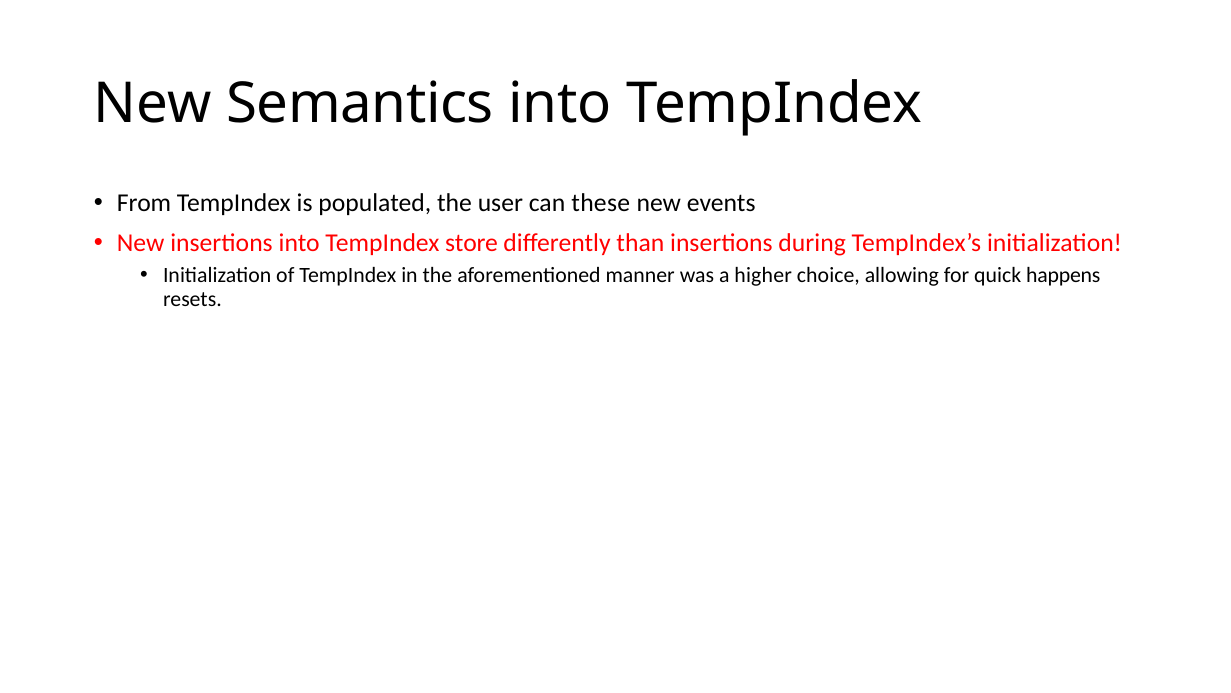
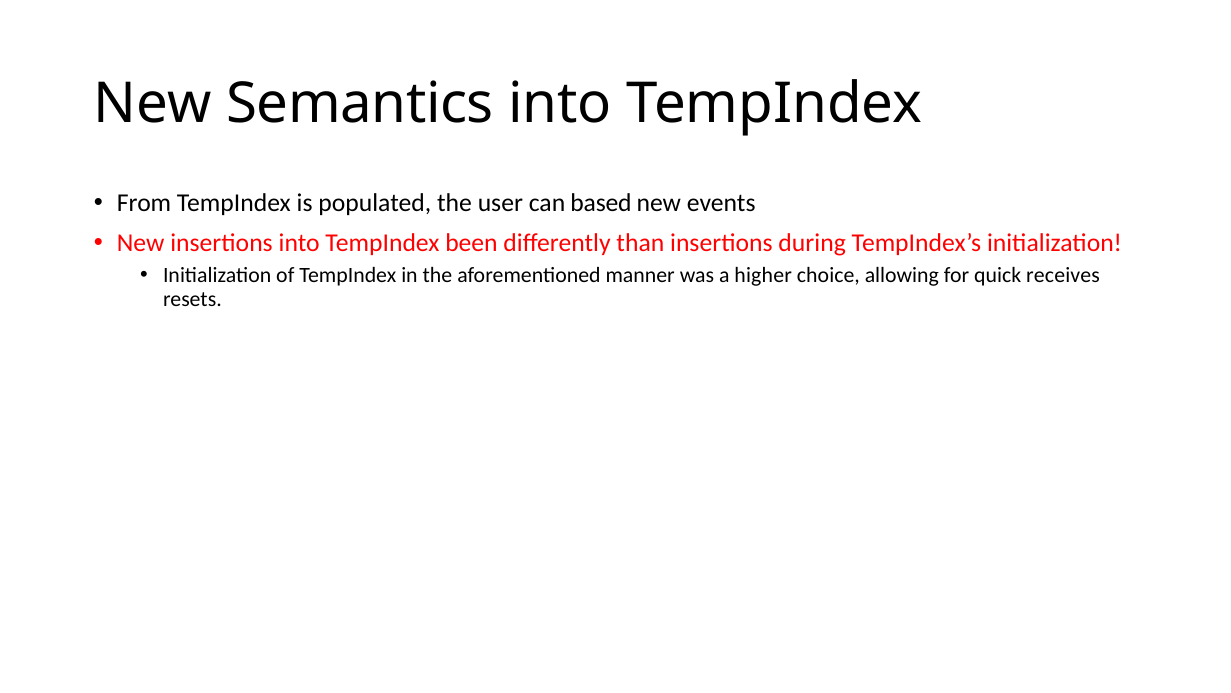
these: these -> based (601, 203)
store: store -> been (471, 243)
happens: happens -> receives (1063, 275)
